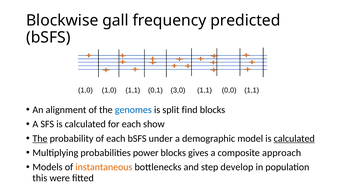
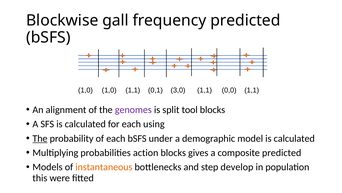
genomes colour: blue -> purple (133, 109)
find: find -> tool (190, 109)
show: show -> using (154, 124)
calculated underline: present -> none (294, 138)
power: power -> action (146, 152)
composite approach: approach -> predicted (282, 152)
